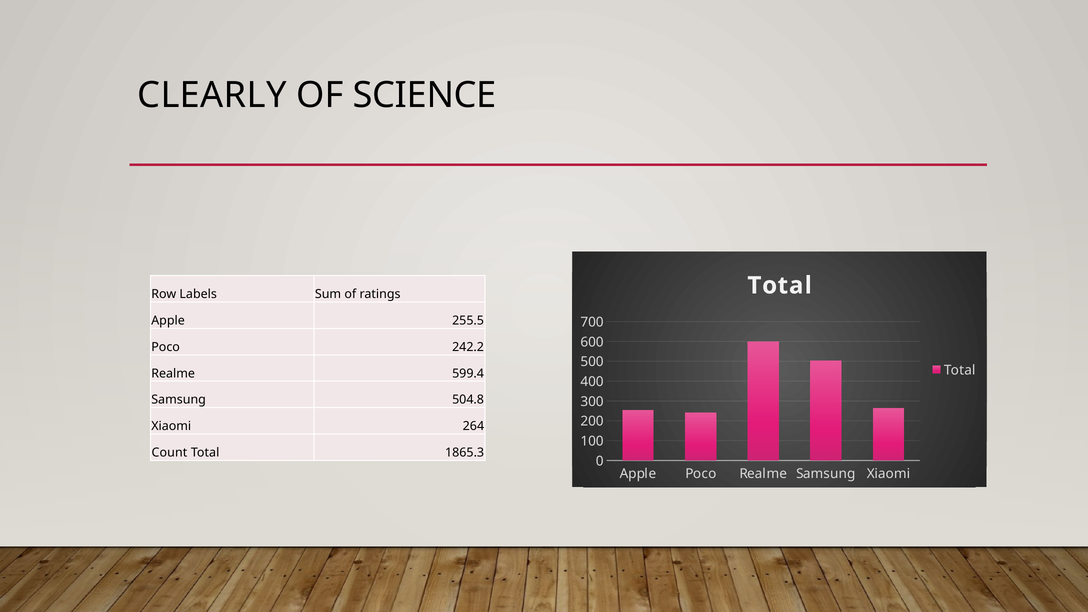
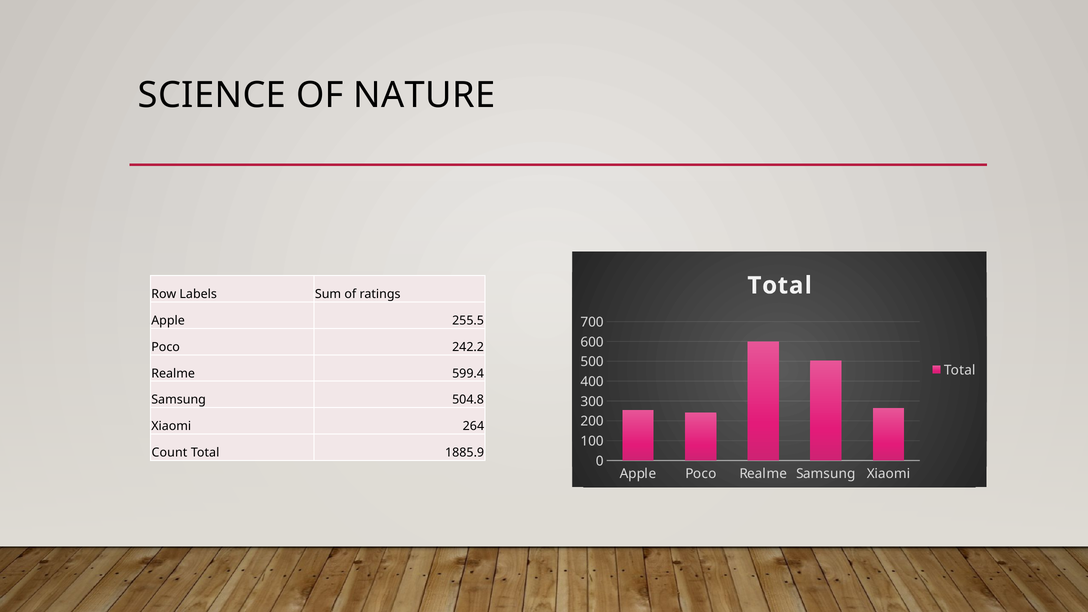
CLEARLY: CLEARLY -> SCIENCE (212, 95)
SCIENCE: SCIENCE -> NATURE (424, 95)
1865.3: 1865.3 -> 1885.9 (465, 453)
